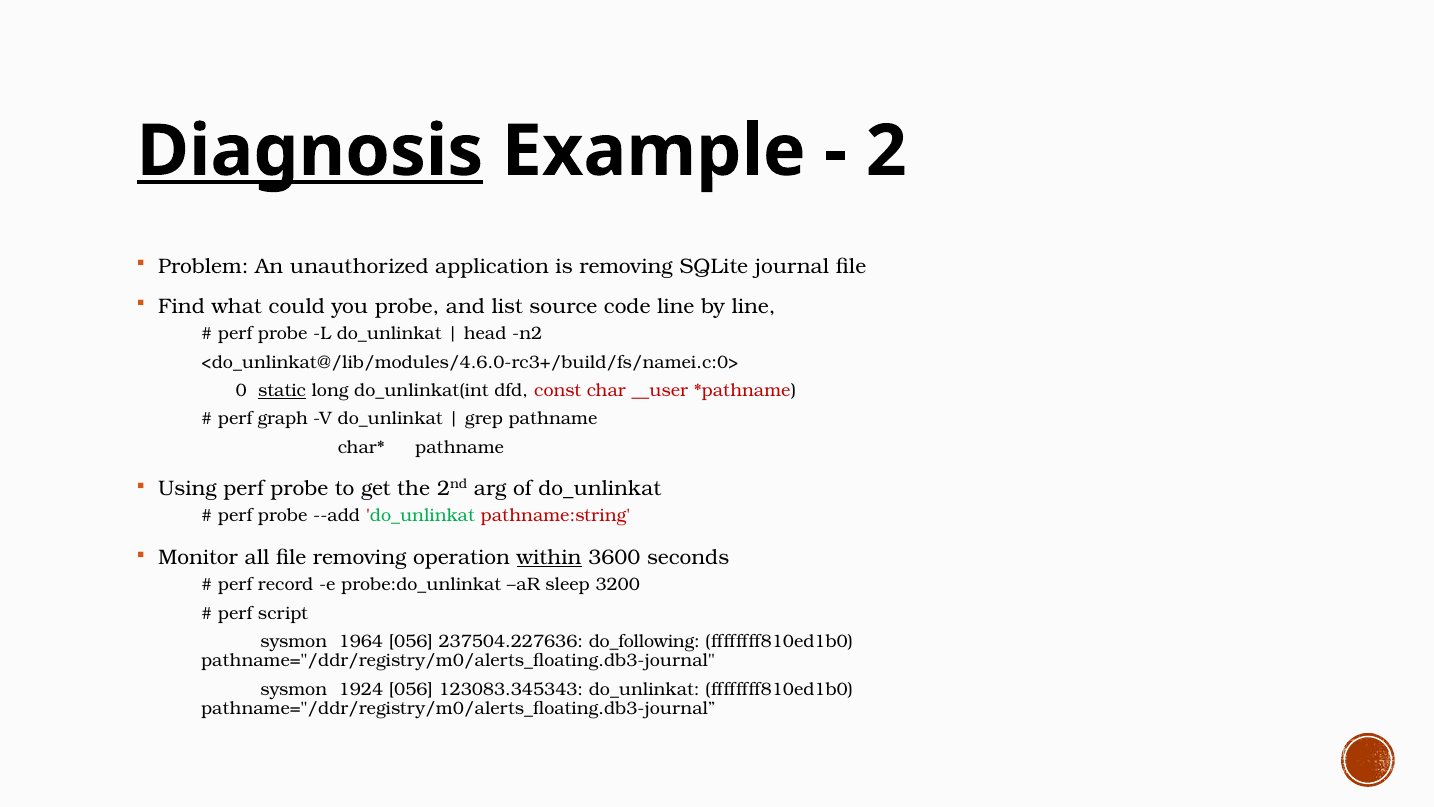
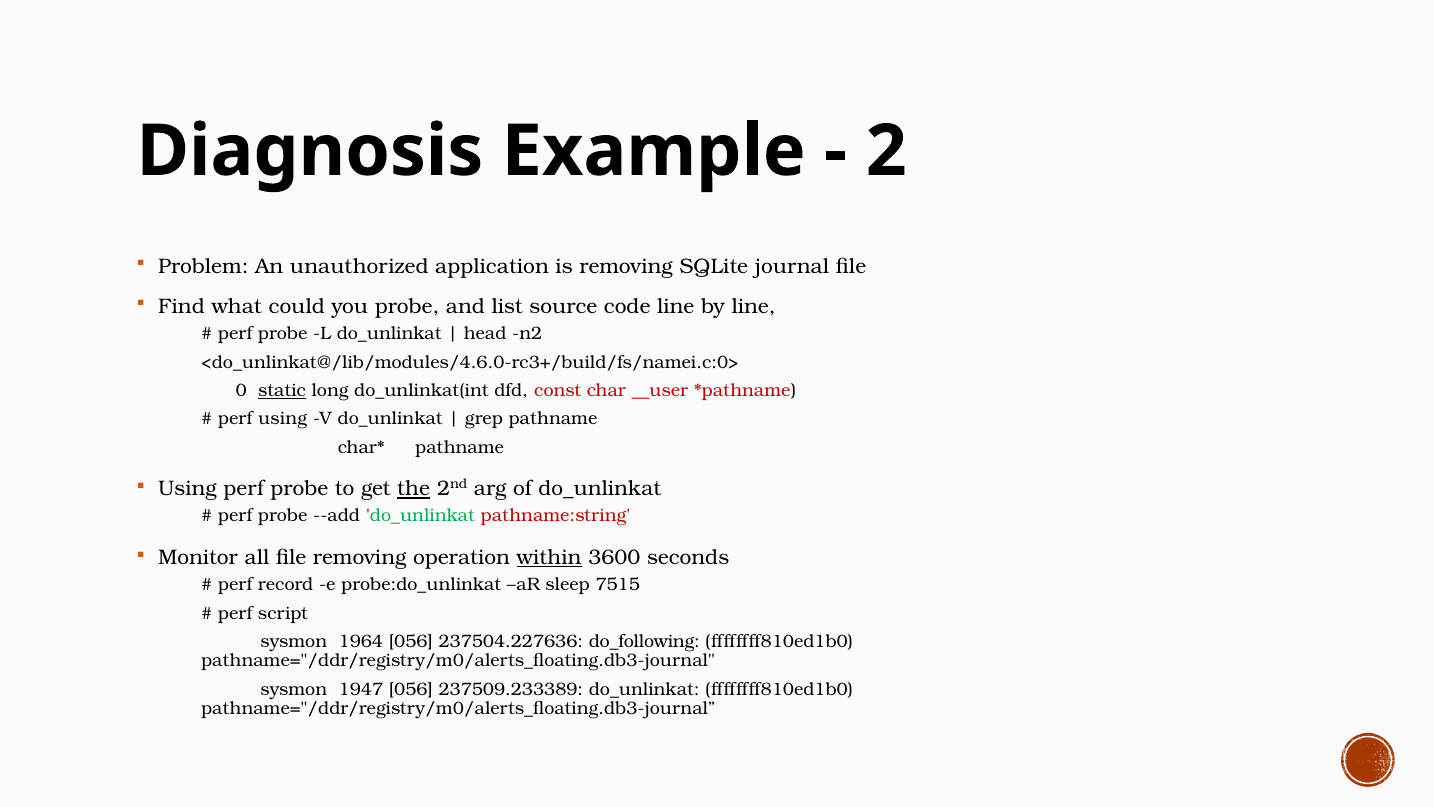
Diagnosis underline: present -> none (310, 151)
perf graph: graph -> using (283, 419)
the underline: none -> present (414, 489)
3200: 3200 -> 7515 (618, 585)
1924: 1924 -> 1947 (361, 689)
123083.345343: 123083.345343 -> 237509.233389 (511, 689)
